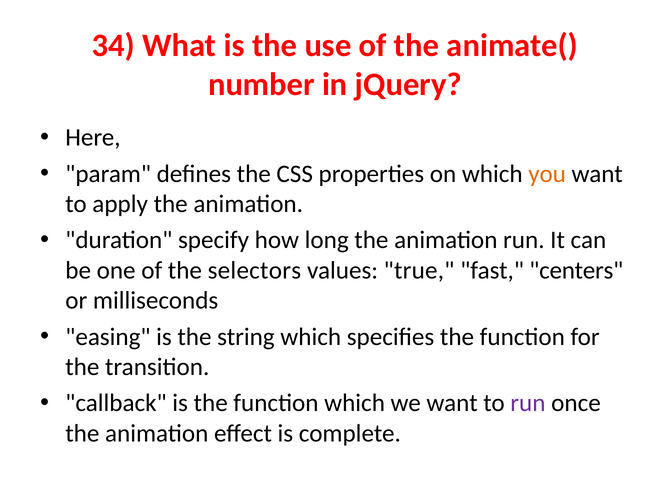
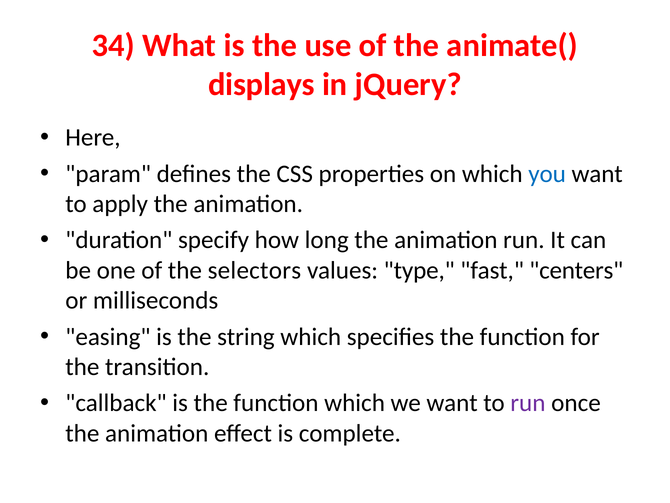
number: number -> displays (262, 84)
you colour: orange -> blue (547, 174)
true: true -> type (419, 270)
